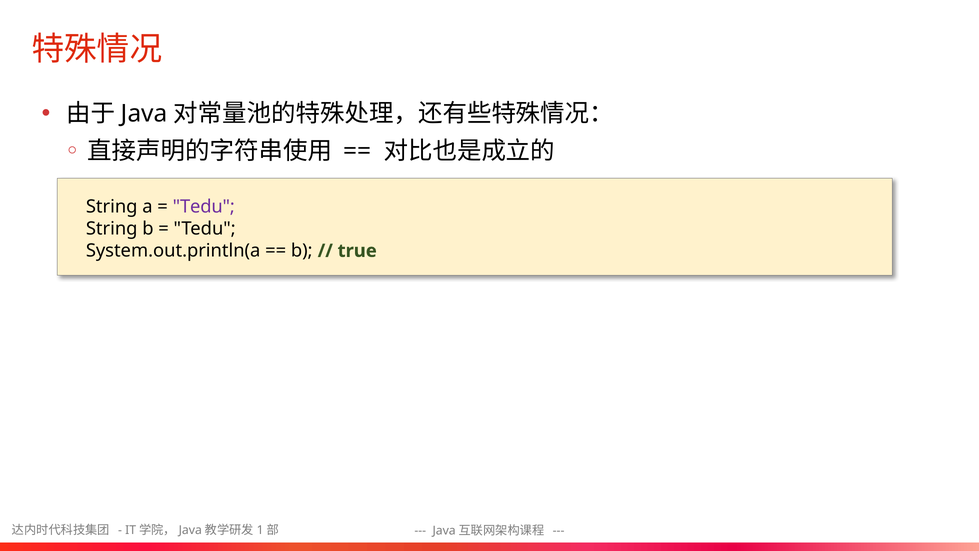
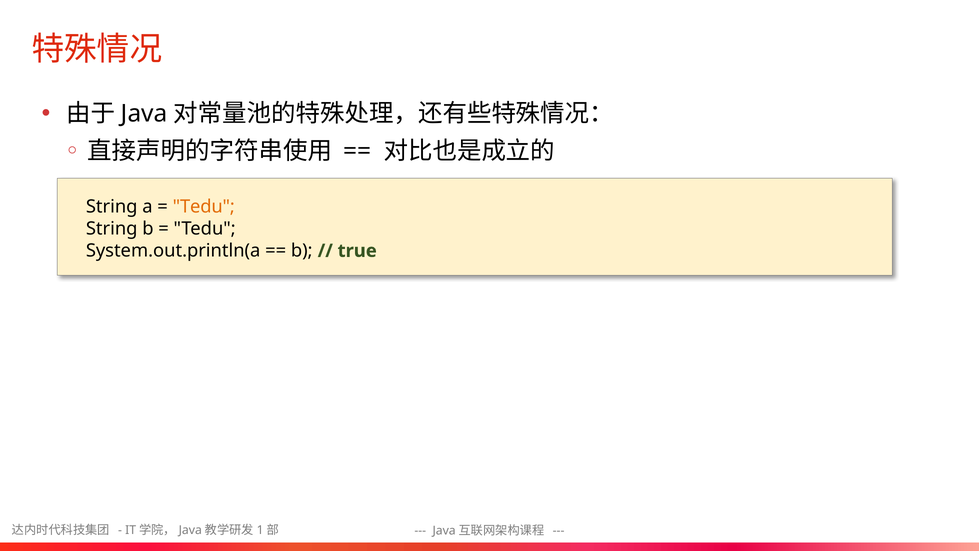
Tedu colour: purple -> orange (204, 207)
